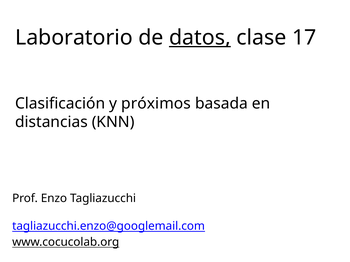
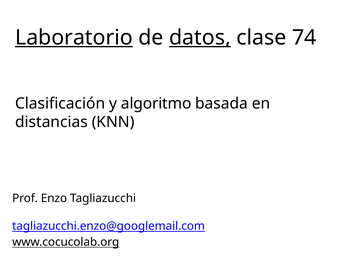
Laboratorio underline: none -> present (74, 38)
17: 17 -> 74 (304, 38)
próximos: próximos -> algoritmo (156, 104)
